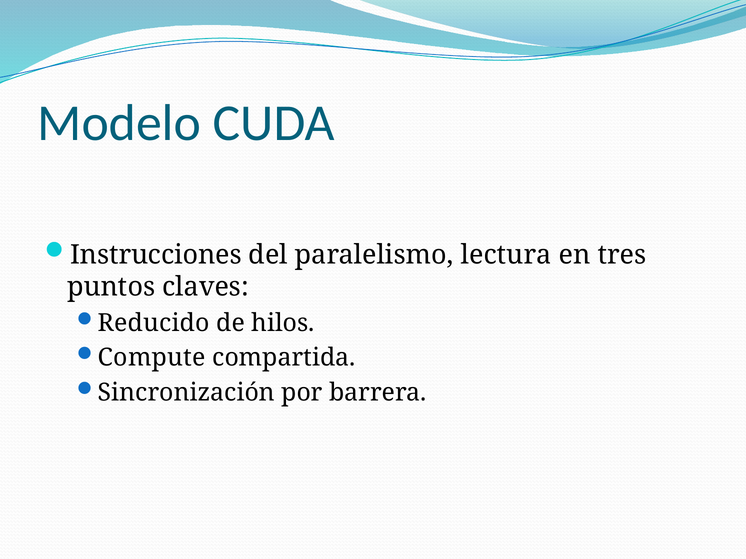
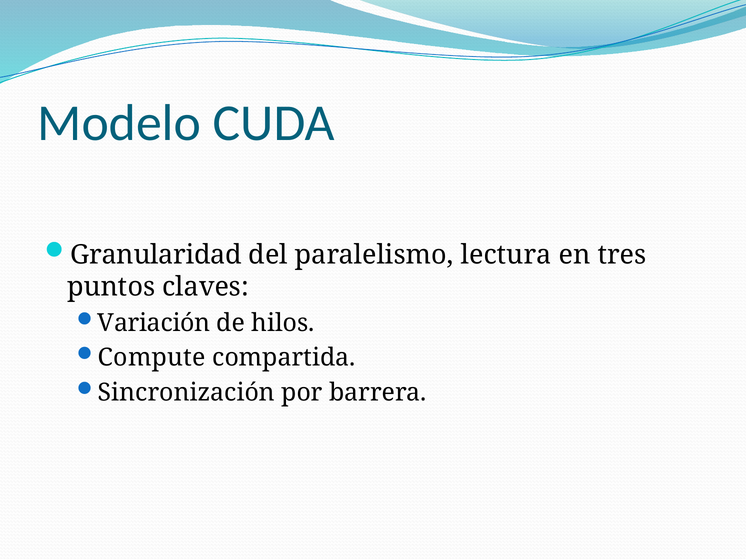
Instrucciones: Instrucciones -> Granularidad (156, 255)
Reducido: Reducido -> Variación (154, 323)
